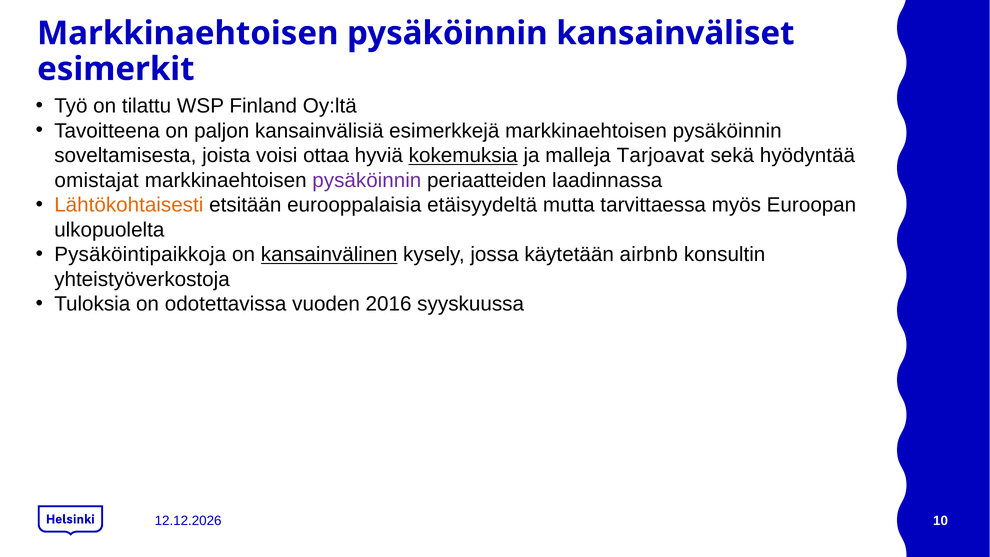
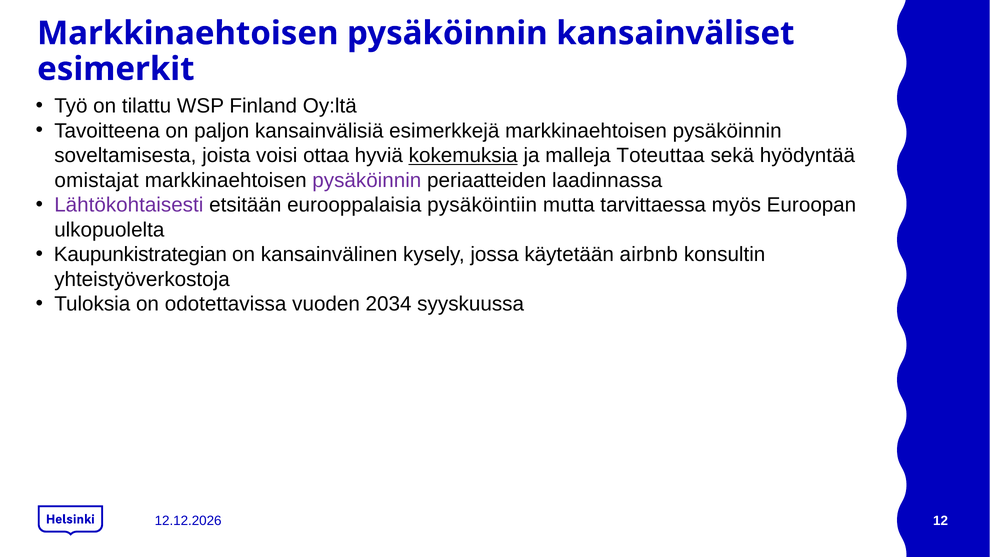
Tarjoavat: Tarjoavat -> Toteuttaa (661, 155)
Lähtökohtaisesti colour: orange -> purple (129, 205)
etäisyydeltä: etäisyydeltä -> pysäköintiin (482, 205)
Pysäköintipaikkoja: Pysäköintipaikkoja -> Kaupunkistrategian (140, 255)
kansainvälinen underline: present -> none (329, 255)
2016: 2016 -> 2034 (389, 304)
10: 10 -> 12 (941, 520)
